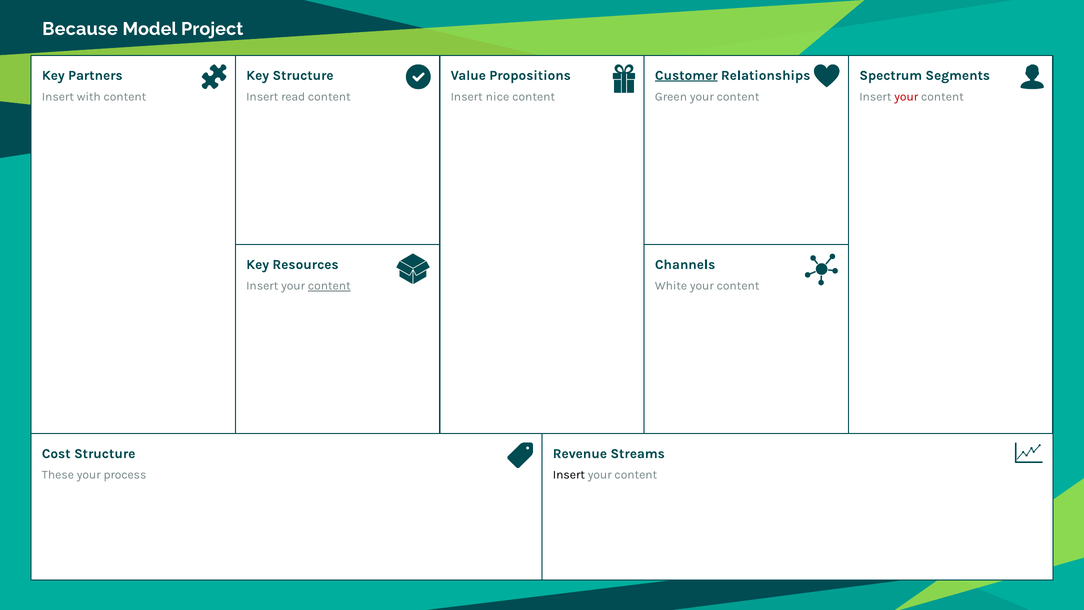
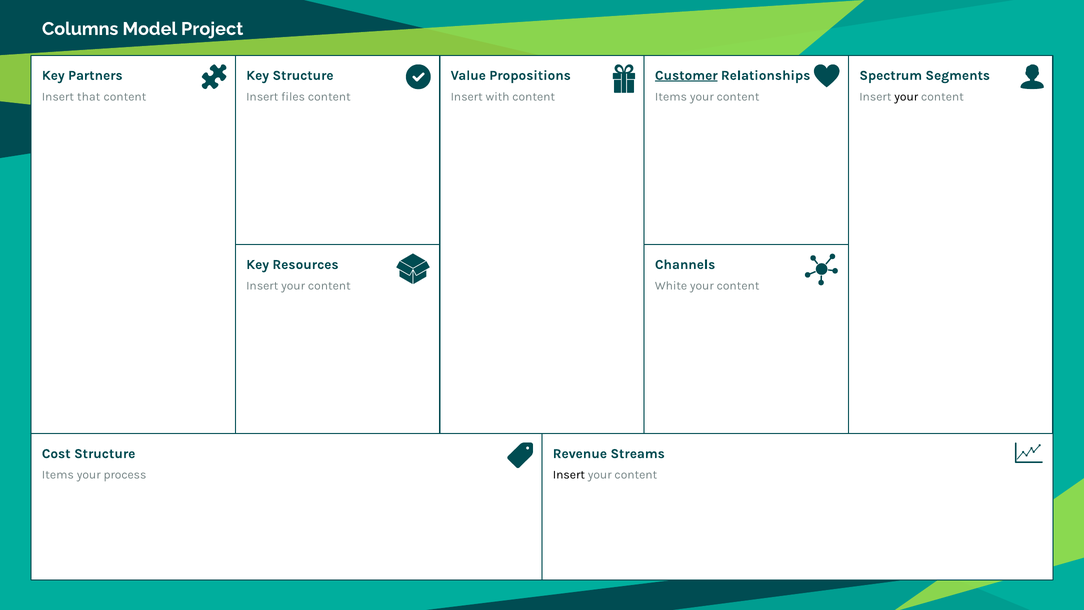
Because: Because -> Columns (80, 29)
with: with -> that (89, 97)
read: read -> files (293, 97)
nice: nice -> with (498, 97)
Green: Green -> Items (671, 97)
your colour: red -> black (906, 97)
content underline: present -> none (329, 286)
These: These -> Items (58, 475)
